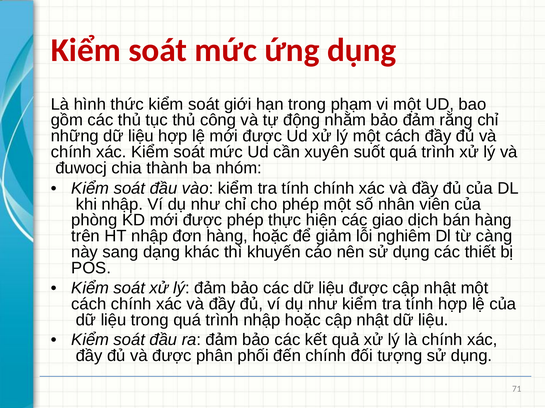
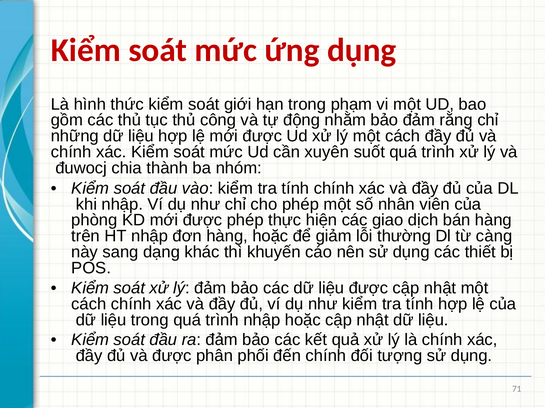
nghiêm: nghiêm -> thường (404, 237)
